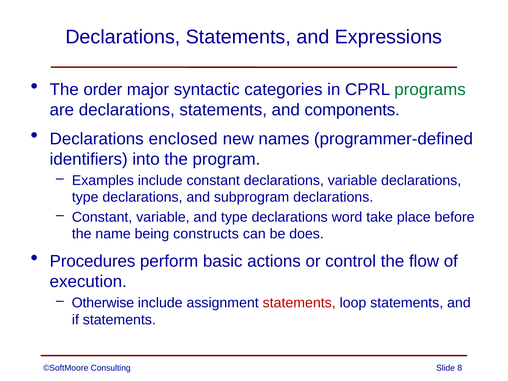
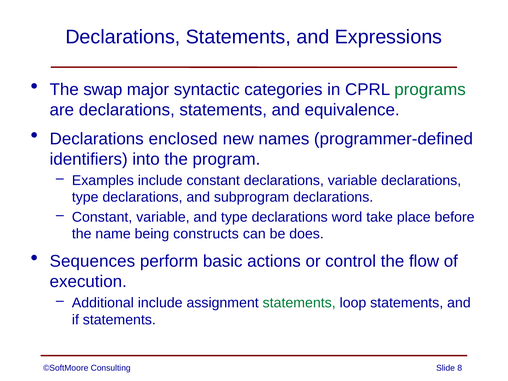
order: order -> swap (103, 90)
components: components -> equivalence (352, 110)
Procedures: Procedures -> Sequences (92, 261)
Otherwise: Otherwise -> Additional (103, 303)
statements colour: red -> green (299, 303)
